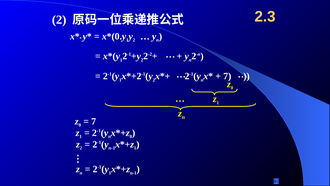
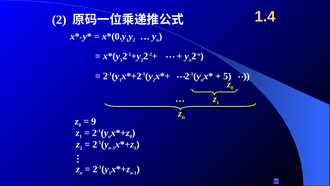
2.3: 2.3 -> 1.4 (265, 17)
7: 7 -> 5 (227, 76)
7: 7 -> 9 (94, 121)
